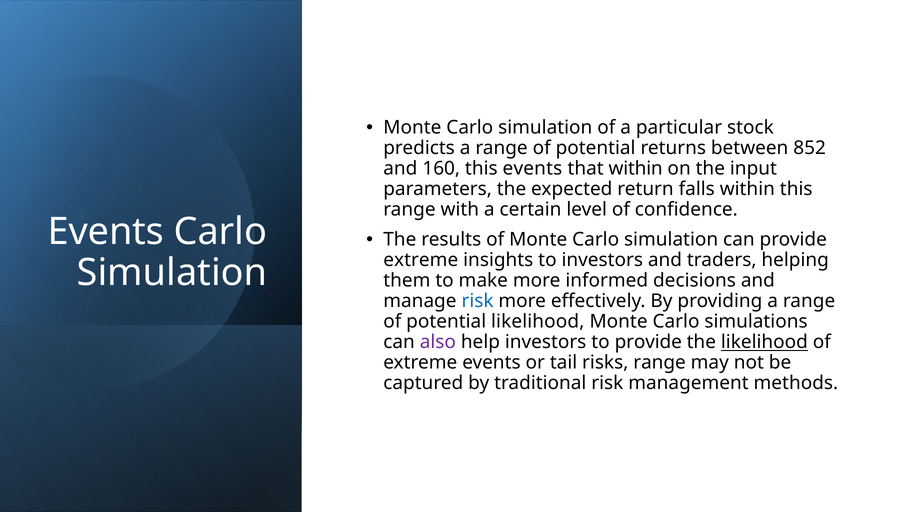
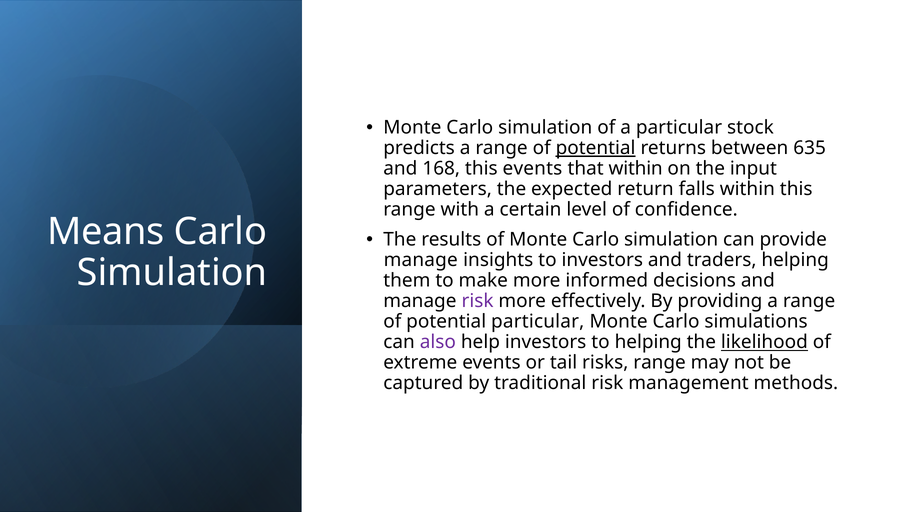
potential underline: none -> present (596, 148)
852: 852 -> 635 (810, 148)
160: 160 -> 168 (441, 169)
Events: Events -> Means (106, 232)
extreme: extreme -> manage (421, 260)
risk colour: blue -> purple (478, 301)
potential likelihood: likelihood -> particular (538, 322)
to provide: provide -> helping (648, 342)
